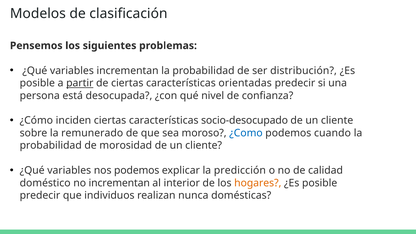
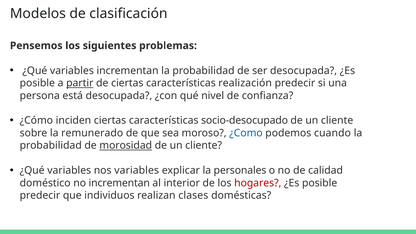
ser distribución: distribución -> desocupada (304, 71)
orientadas: orientadas -> realización (245, 83)
morosidad underline: none -> present (126, 146)
nos podemos: podemos -> variables (137, 170)
predicción: predicción -> personales (240, 170)
hogares colour: orange -> red (258, 183)
nunca: nunca -> clases (193, 195)
